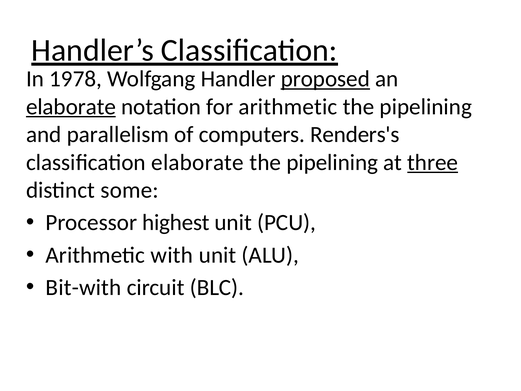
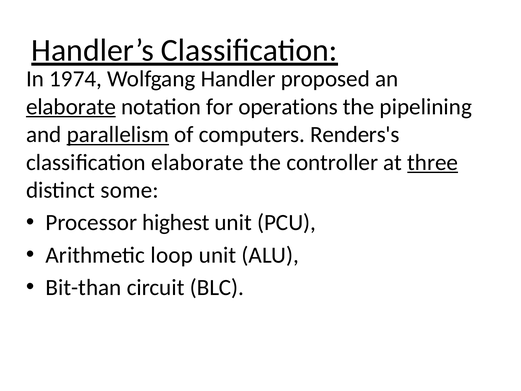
1978: 1978 -> 1974 (76, 79)
proposed underline: present -> none (325, 79)
for arithmetic: arithmetic -> operations (288, 107)
parallelism underline: none -> present (118, 134)
pipelining: pipelining -> controller (332, 162)
with: with -> loop (172, 255)
Bit-with: Bit-with -> Bit-than (84, 287)
